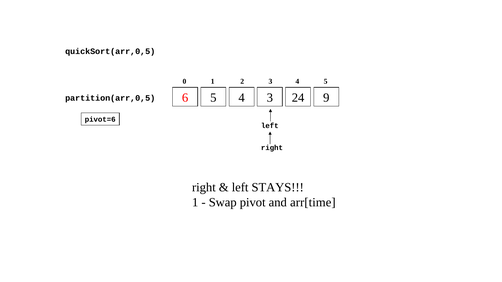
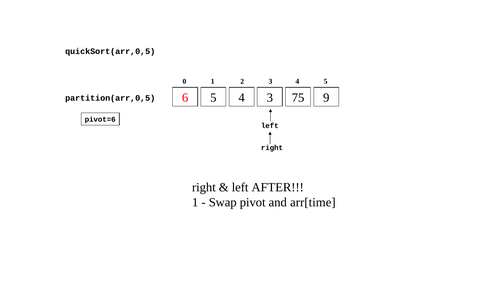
24: 24 -> 75 (298, 98)
STAYS: STAYS -> AFTER (278, 188)
